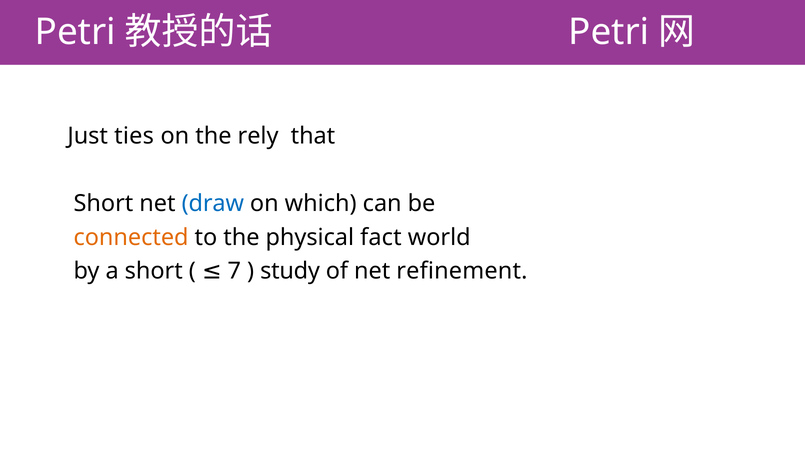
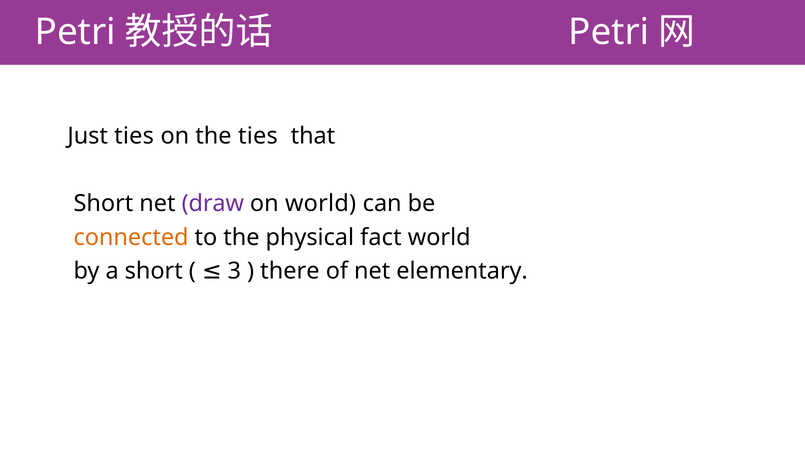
the rely: rely -> ties (258, 136)
draw colour: blue -> purple (213, 204)
on which: which -> world (321, 204)
7: 7 -> 3 (234, 271)
study: study -> there (290, 271)
refinement: refinement -> elementary (462, 271)
